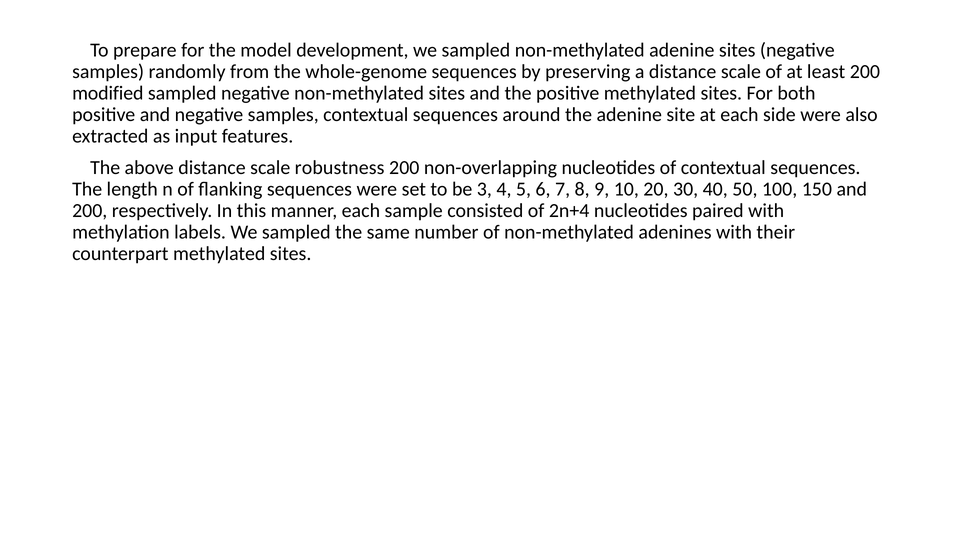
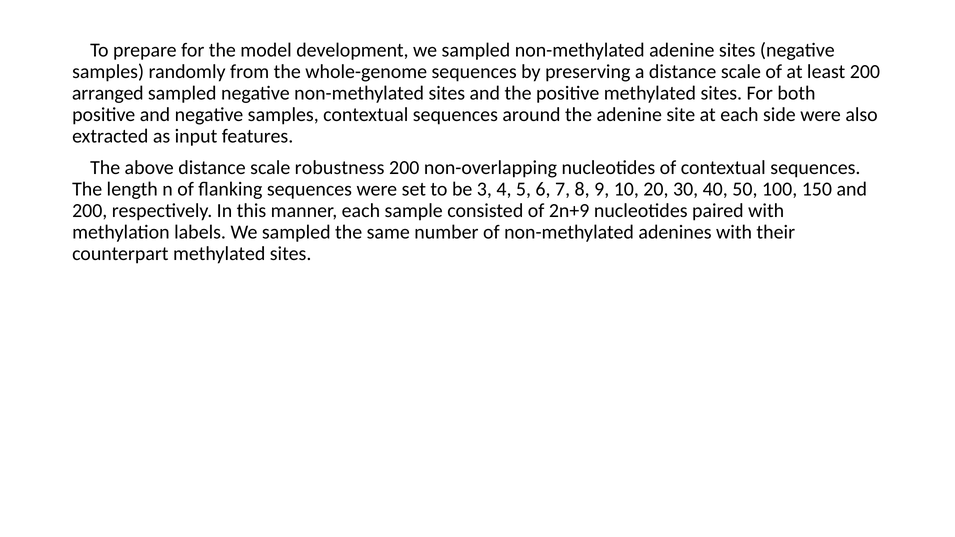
modified: modified -> arranged (108, 93)
2n+4: 2n+4 -> 2n+9 (569, 211)
